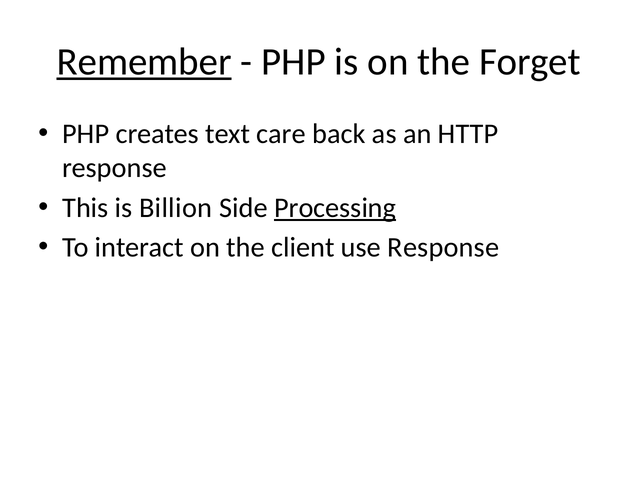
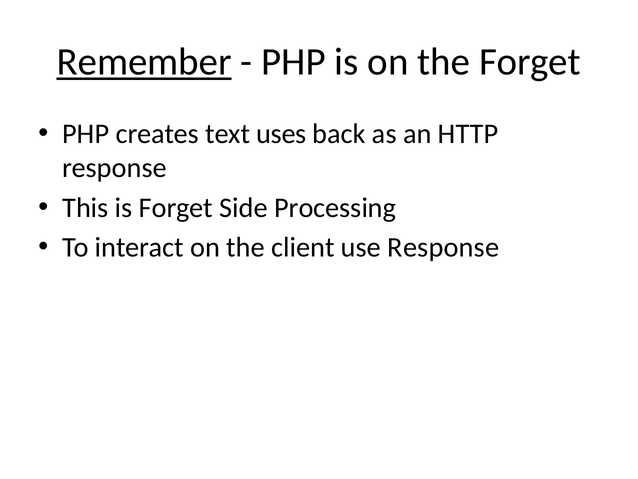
care: care -> uses (281, 134)
is Billion: Billion -> Forget (176, 208)
Processing underline: present -> none (335, 208)
